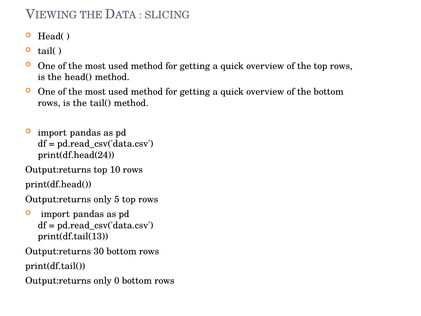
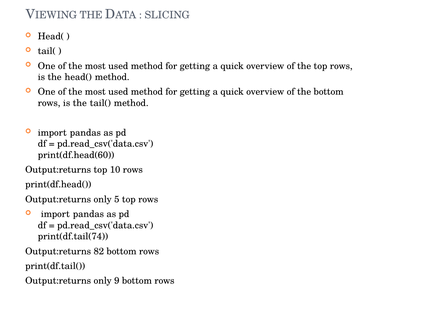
print(df.head(24: print(df.head(24 -> print(df.head(60 (76, 155)
print(df.tail(13: print(df.tail(13 -> print(df.tail(74 (73, 236)
30: 30 -> 82 (99, 251)
0: 0 -> 9 (117, 281)
